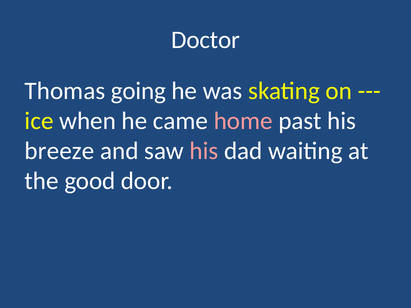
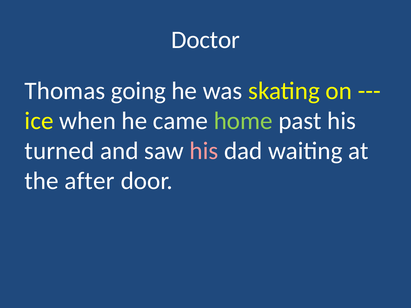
home colour: pink -> light green (243, 121)
breeze: breeze -> turned (60, 151)
good: good -> after (90, 181)
